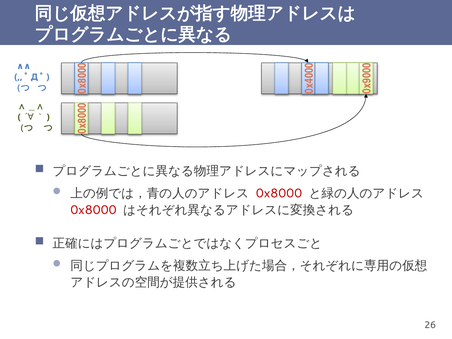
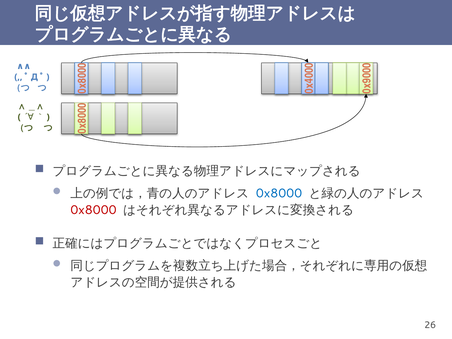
0x8000 colour: red -> blue (279, 193)
